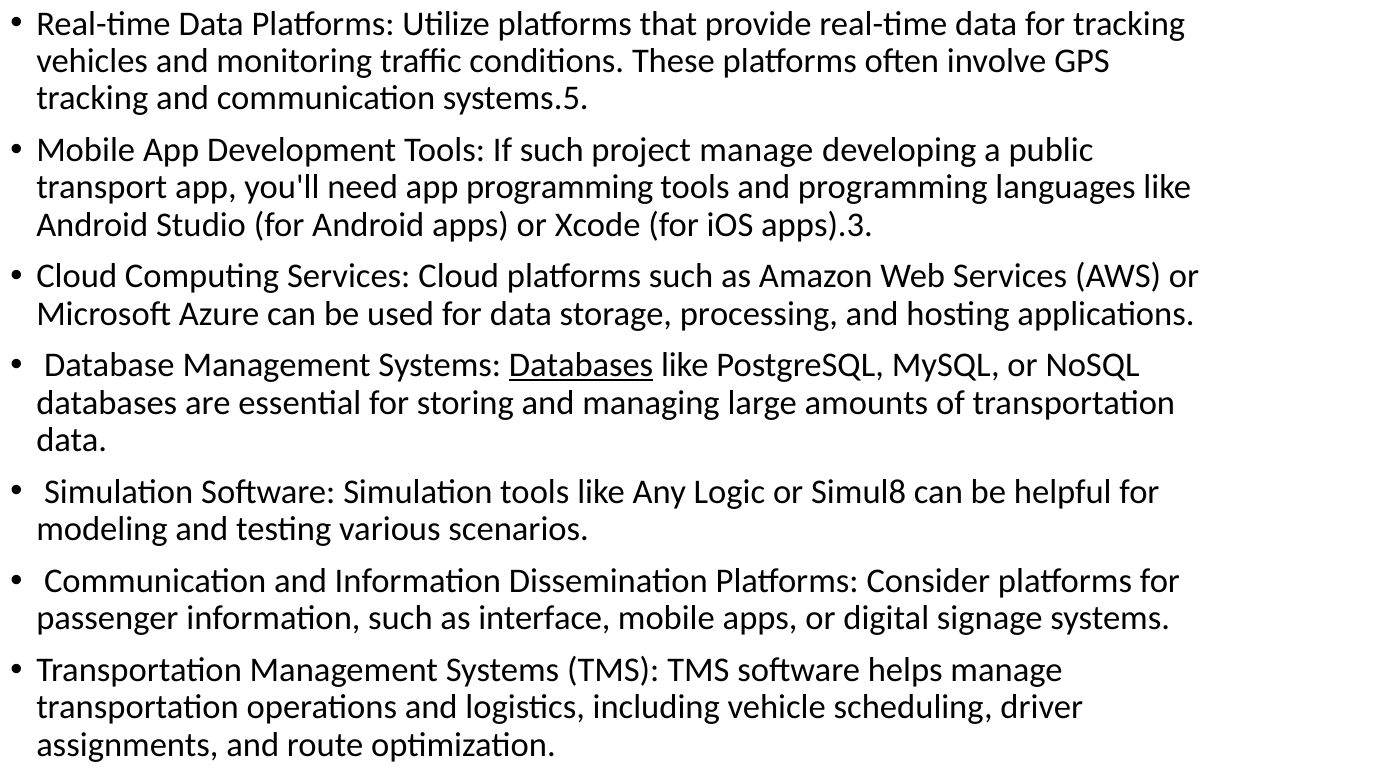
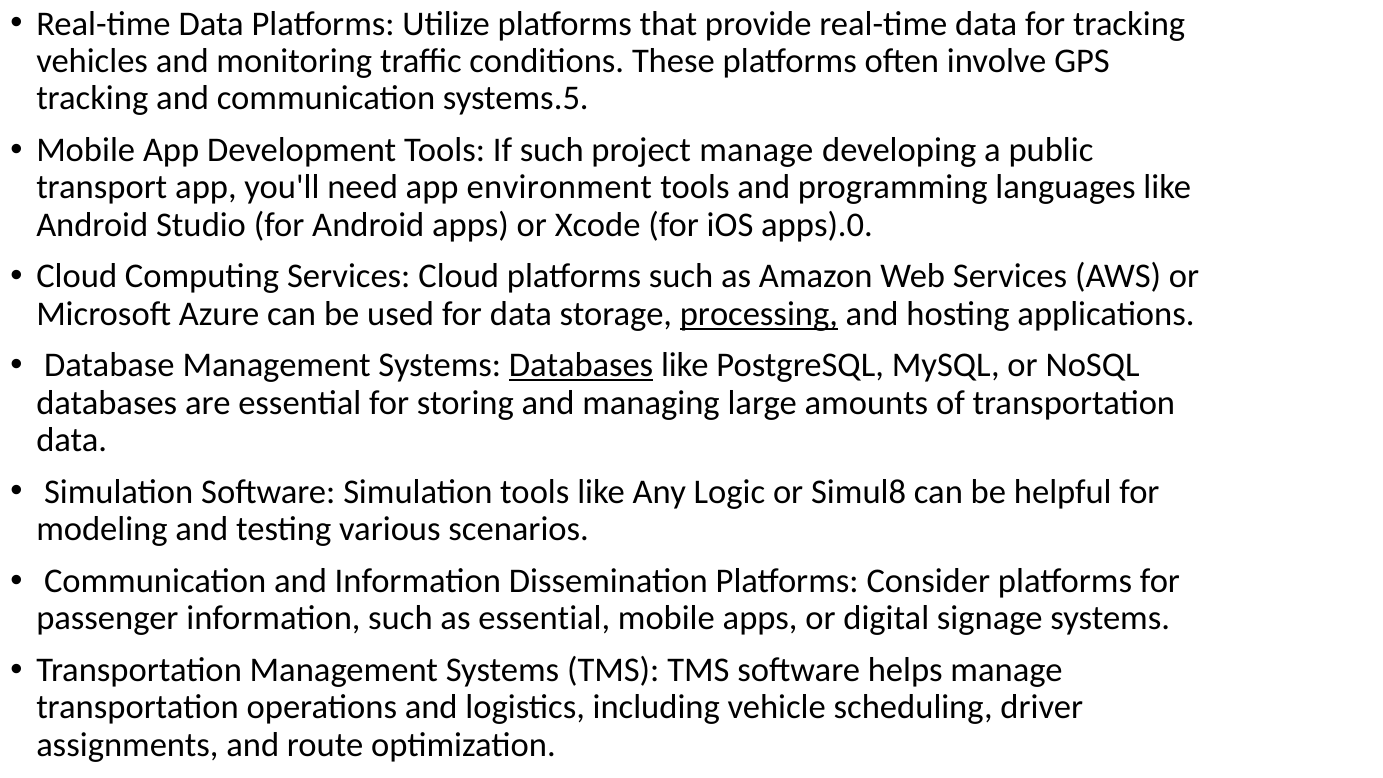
app programming: programming -> environment (559, 187)
apps).3: apps).3 -> apps).0 (817, 225)
processing underline: none -> present (759, 314)
as interface: interface -> essential (544, 618)
